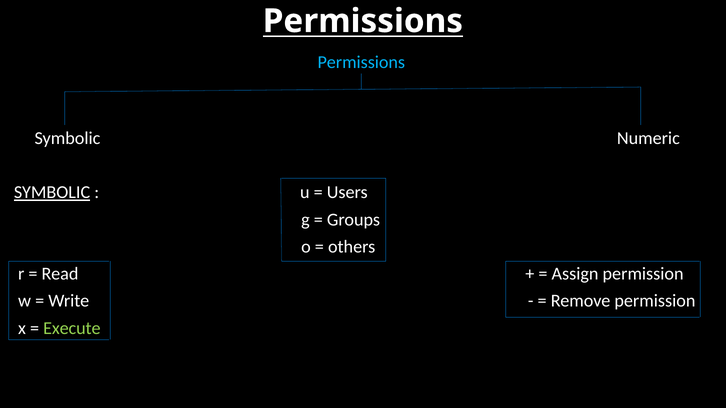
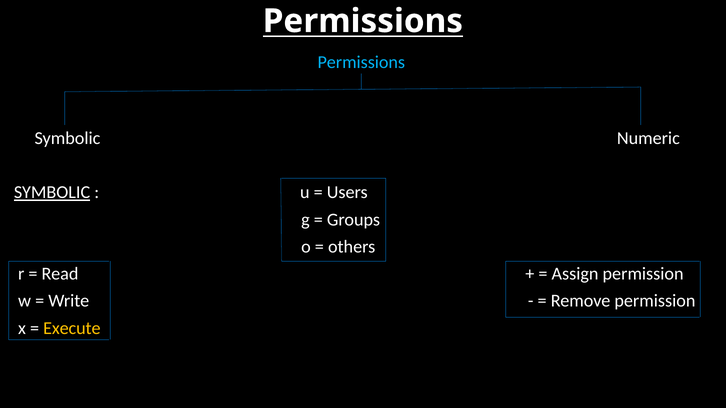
Execute colour: light green -> yellow (72, 328)
